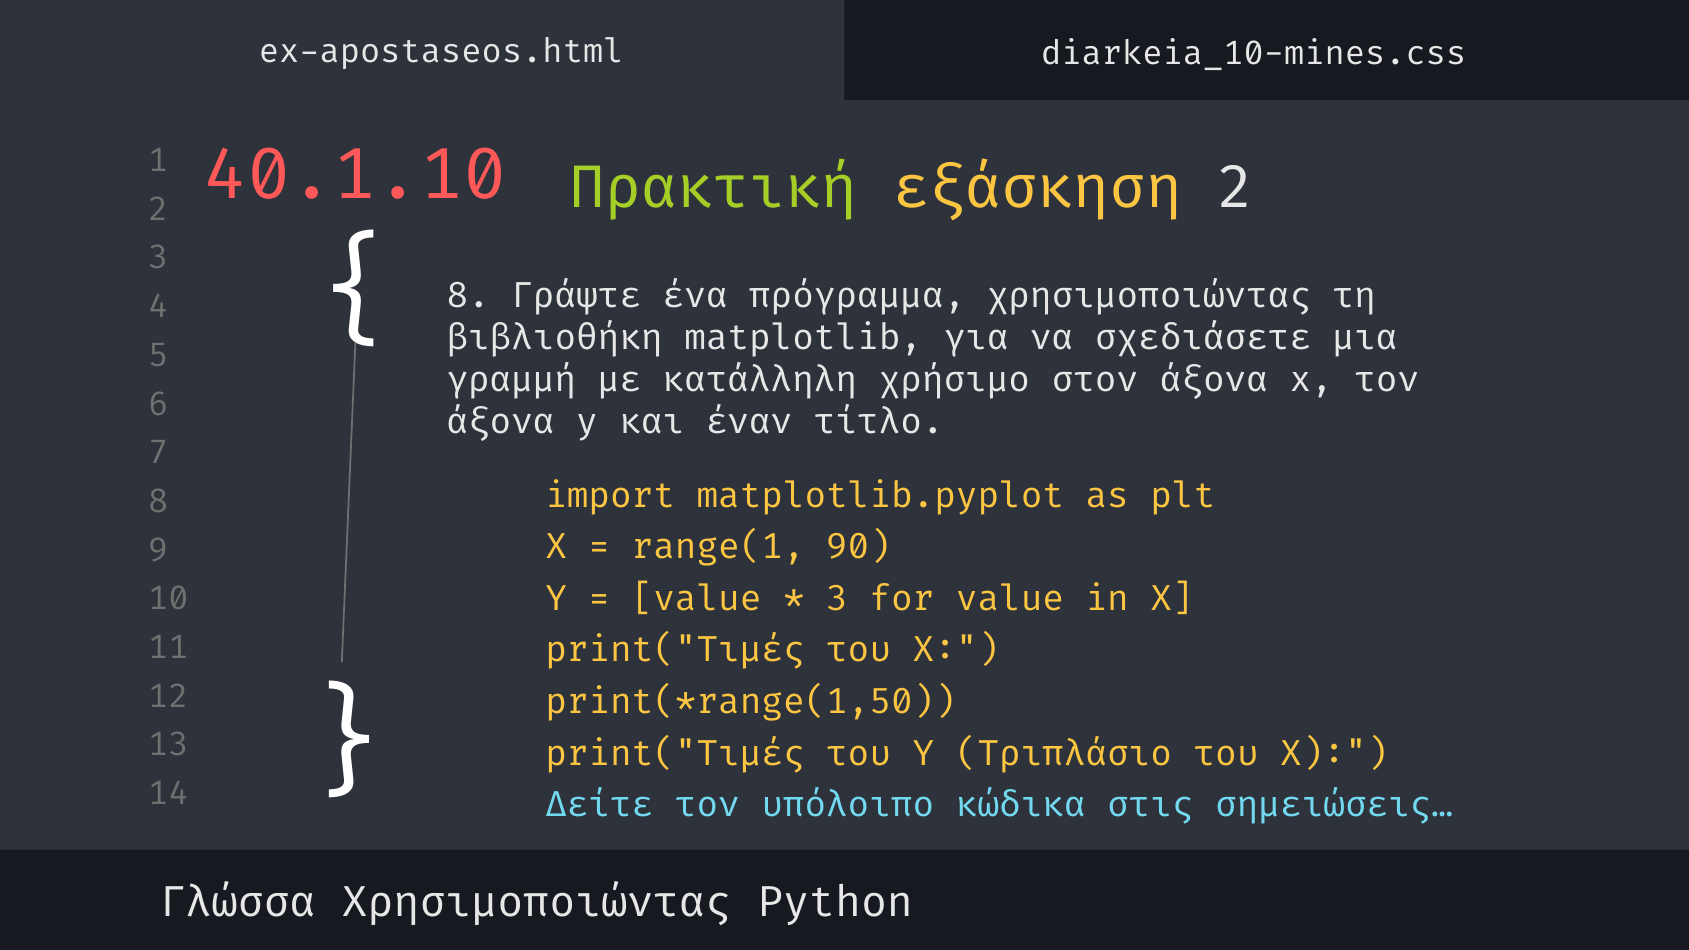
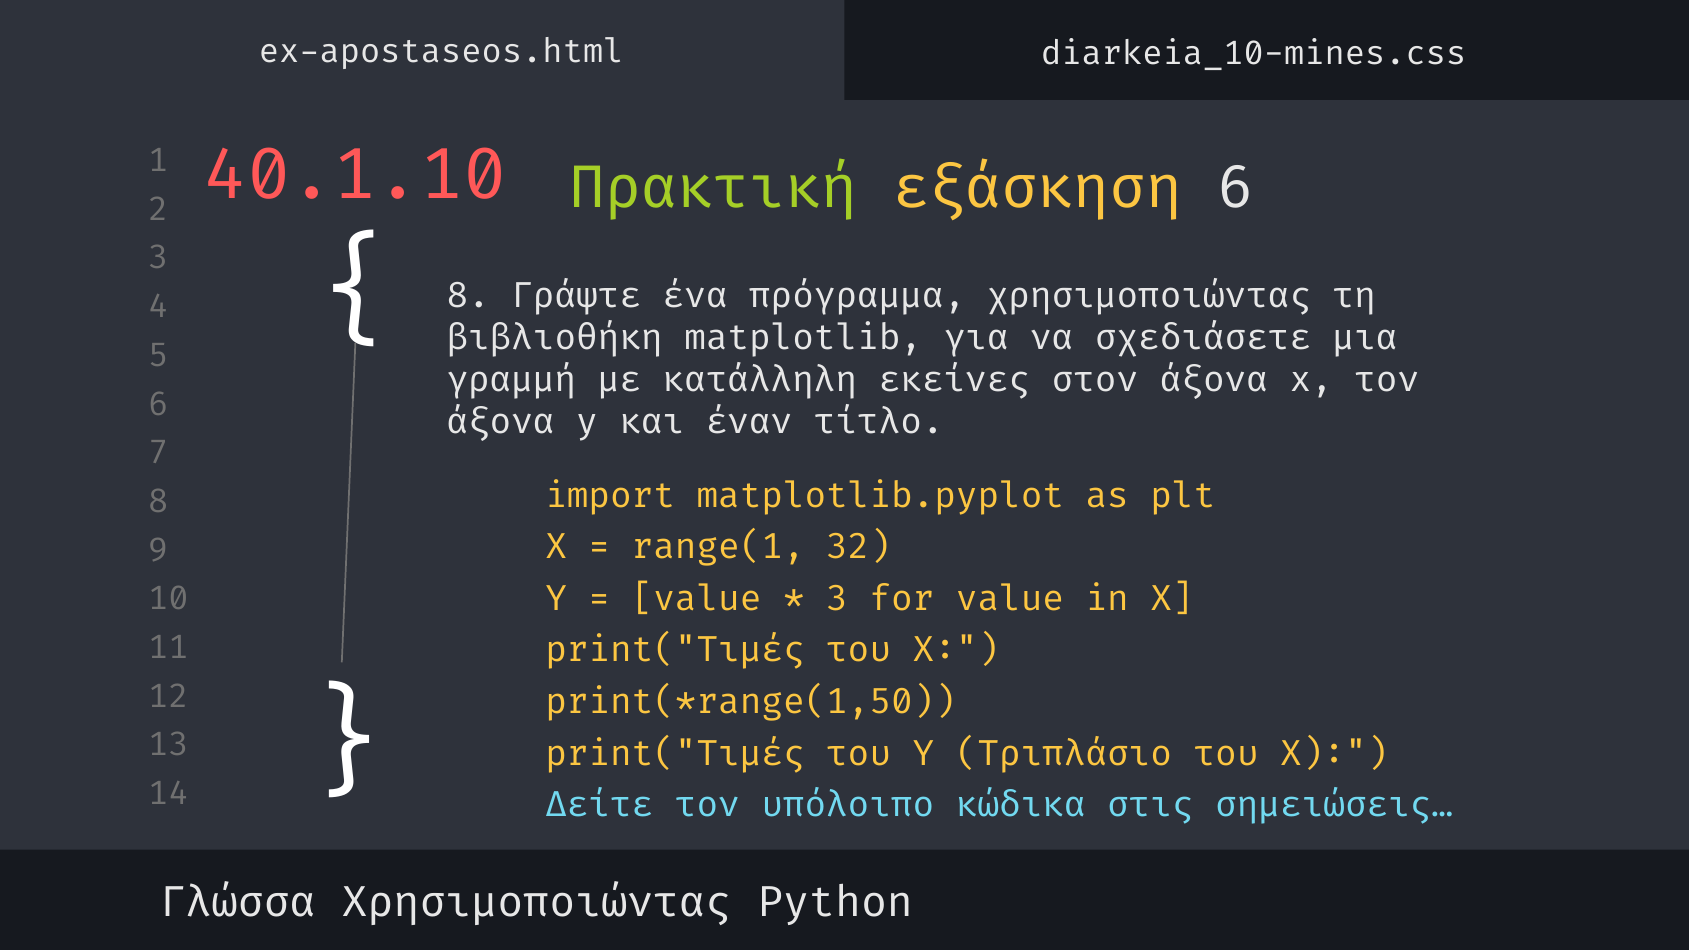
εξάσκηση 2: 2 -> 6 (1236, 188)
χρήσιμο: χρήσιμο -> εκείνες (954, 380)
90: 90 -> 32 (859, 547)
